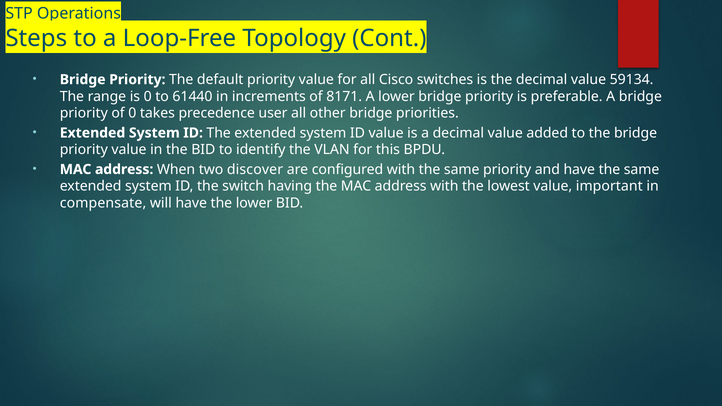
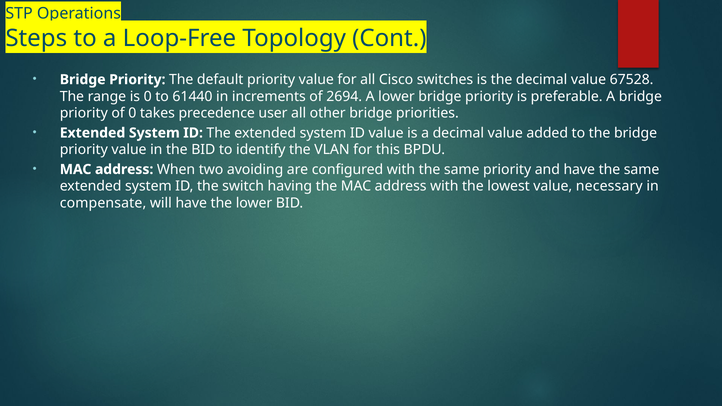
59134: 59134 -> 67528 (632, 80)
8171: 8171 -> 2694 (344, 96)
discover: discover -> avoiding (255, 169)
important: important -> necessary (609, 186)
